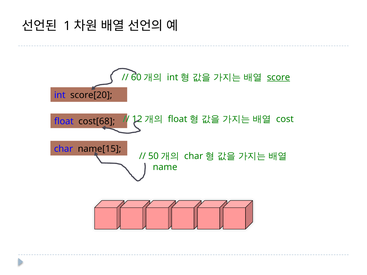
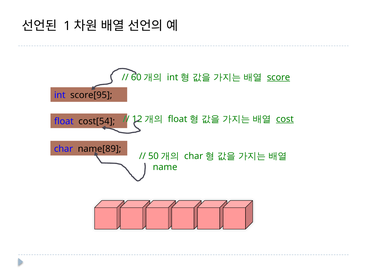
score[20: score[20 -> score[95 (91, 95)
cost underline: none -> present (285, 119)
cost[68: cost[68 -> cost[54 (97, 122)
name[15: name[15 -> name[89 (99, 149)
